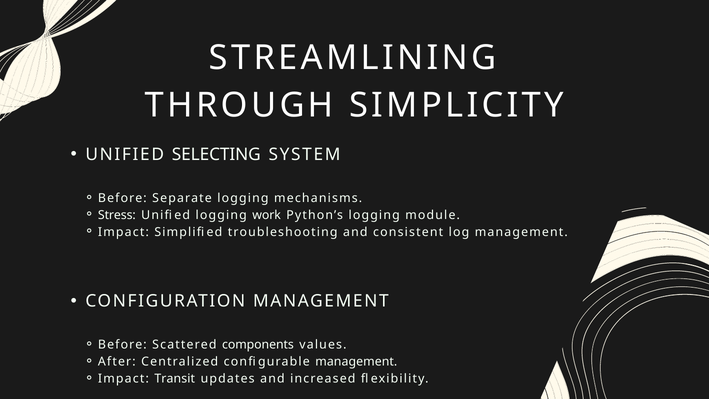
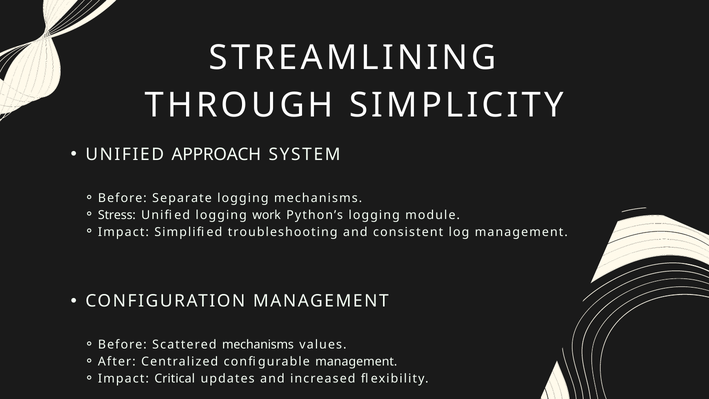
SELECTING: SELECTING -> APPROACH (216, 155)
Scattered components: components -> mechanisms (258, 345)
Transit: Transit -> Critical (175, 378)
